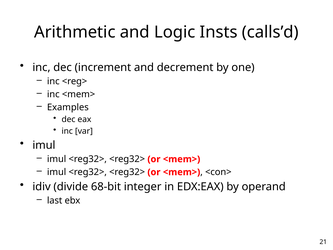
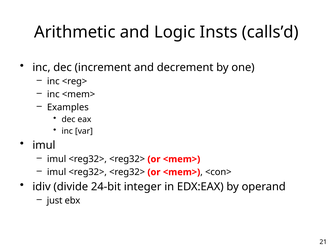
68-bit: 68-bit -> 24-bit (106, 187)
last: last -> just (55, 200)
